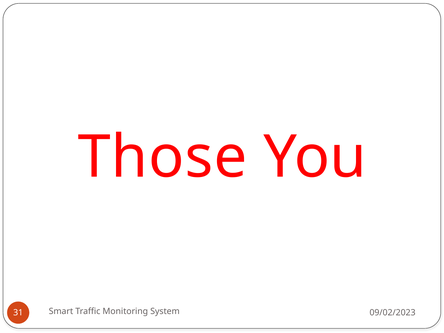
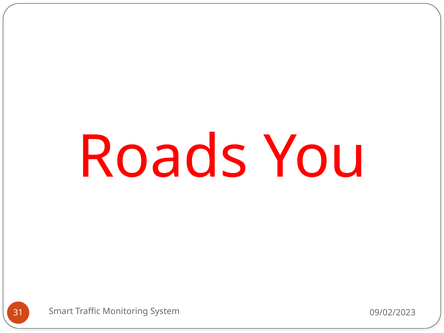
Those: Those -> Roads (163, 157)
